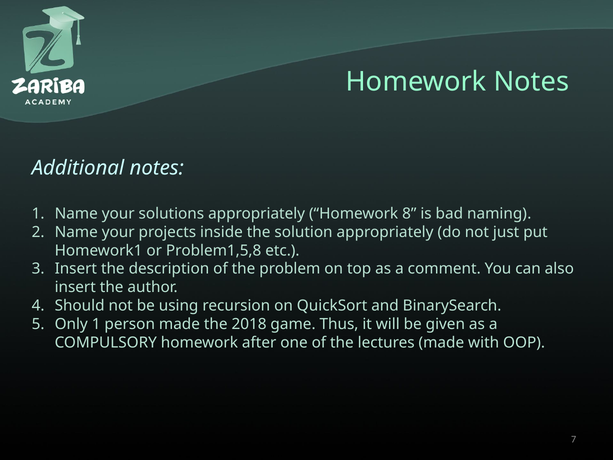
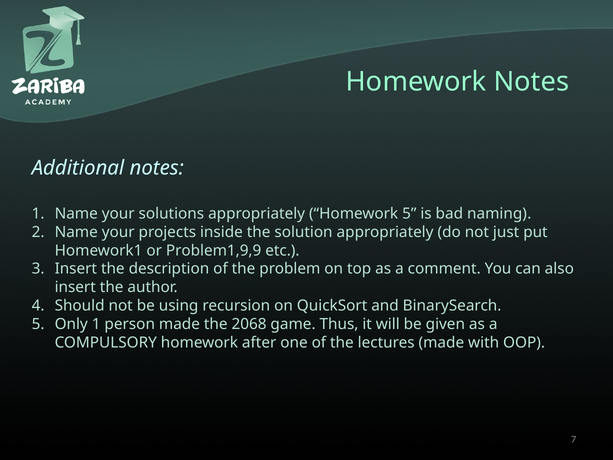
Homework 8: 8 -> 5 (409, 214)
Problem1,5,8: Problem1,5,8 -> Problem1,9,9 (214, 250)
2018: 2018 -> 2068 (249, 324)
